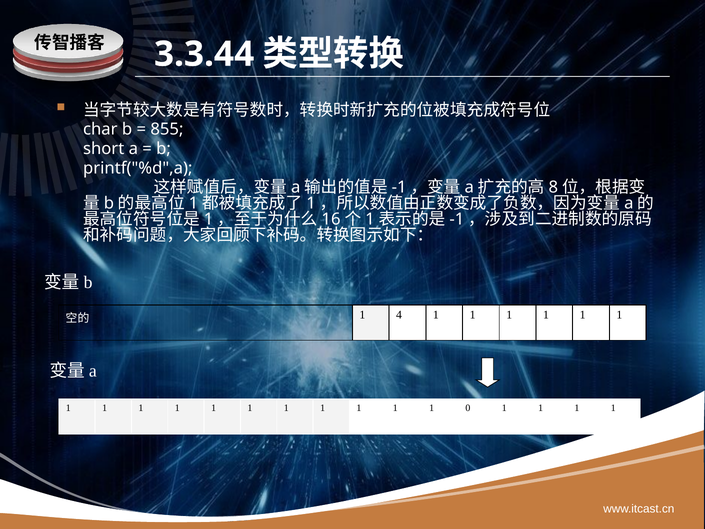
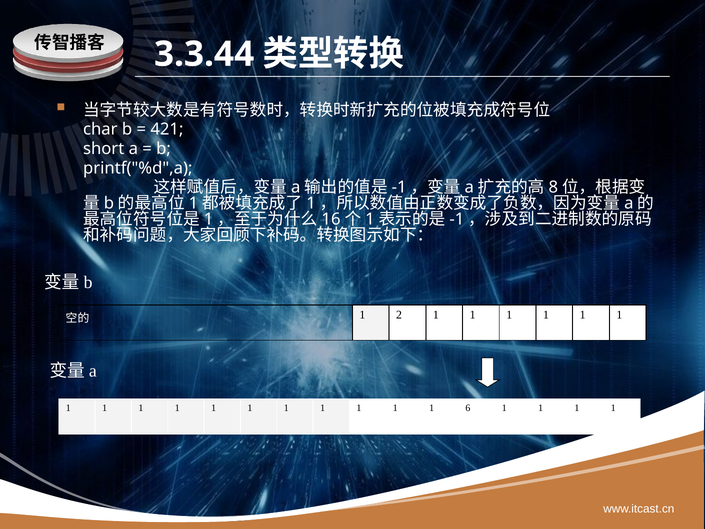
855: 855 -> 421 (167, 129)
4: 4 -> 2 (399, 315)
0: 0 -> 6 (468, 408)
